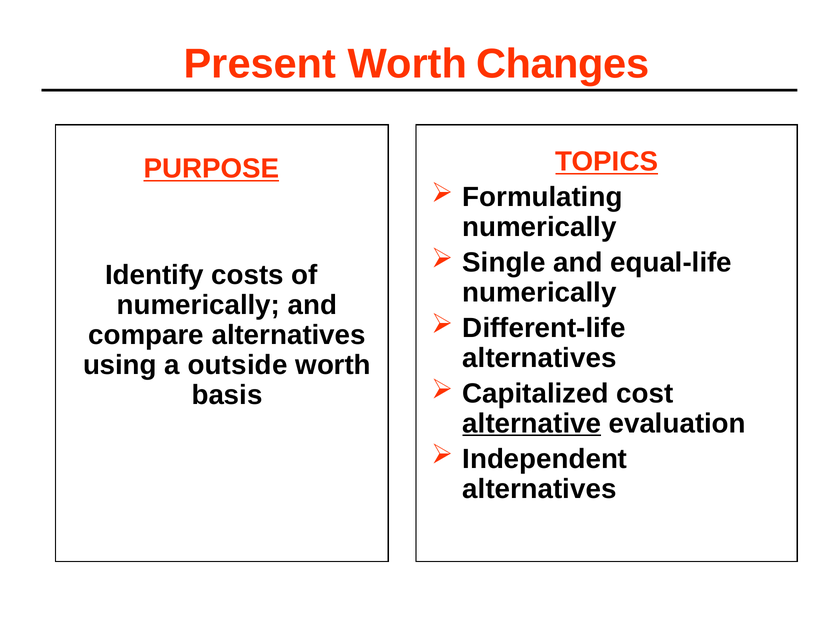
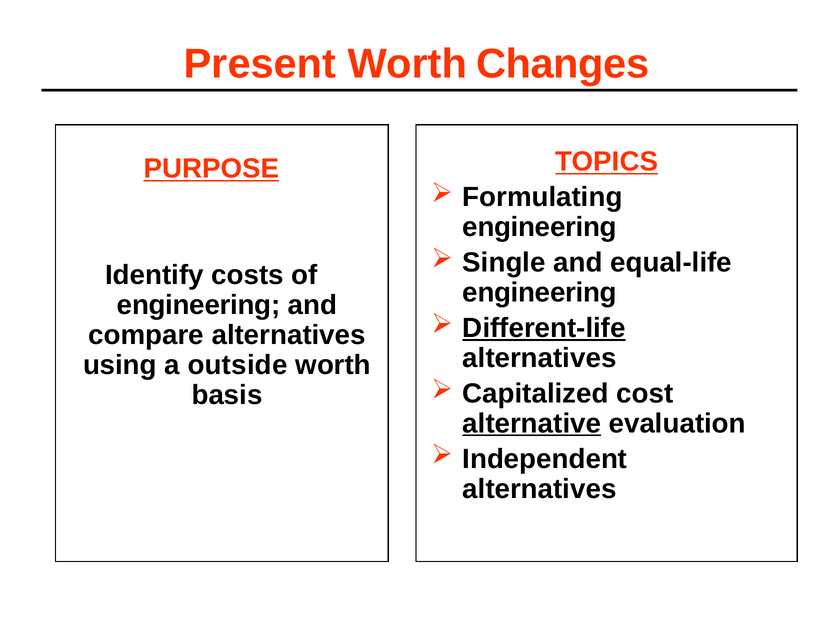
numerically: numerically -> engineering (540, 227)
numerically: numerically -> engineering (540, 293)
numerically: numerically -> engineering (199, 305)
Different-life underline: none -> present (544, 328)
